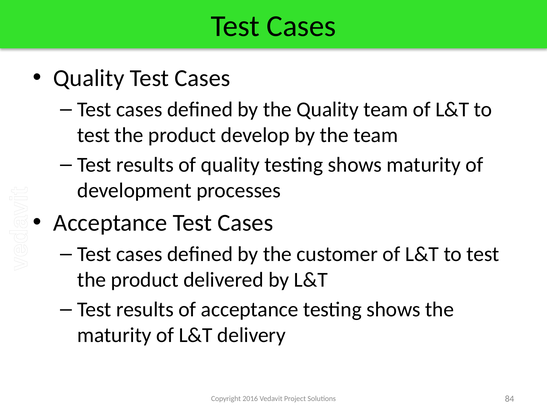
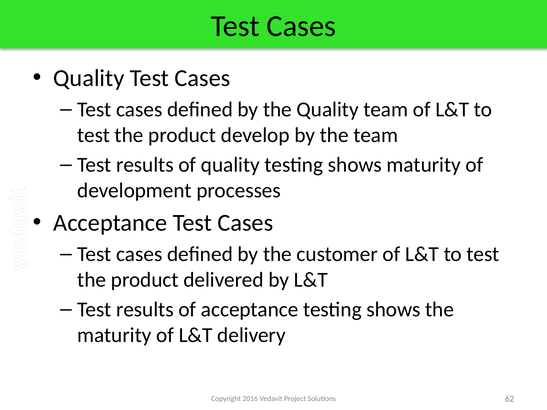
84: 84 -> 62 (510, 399)
